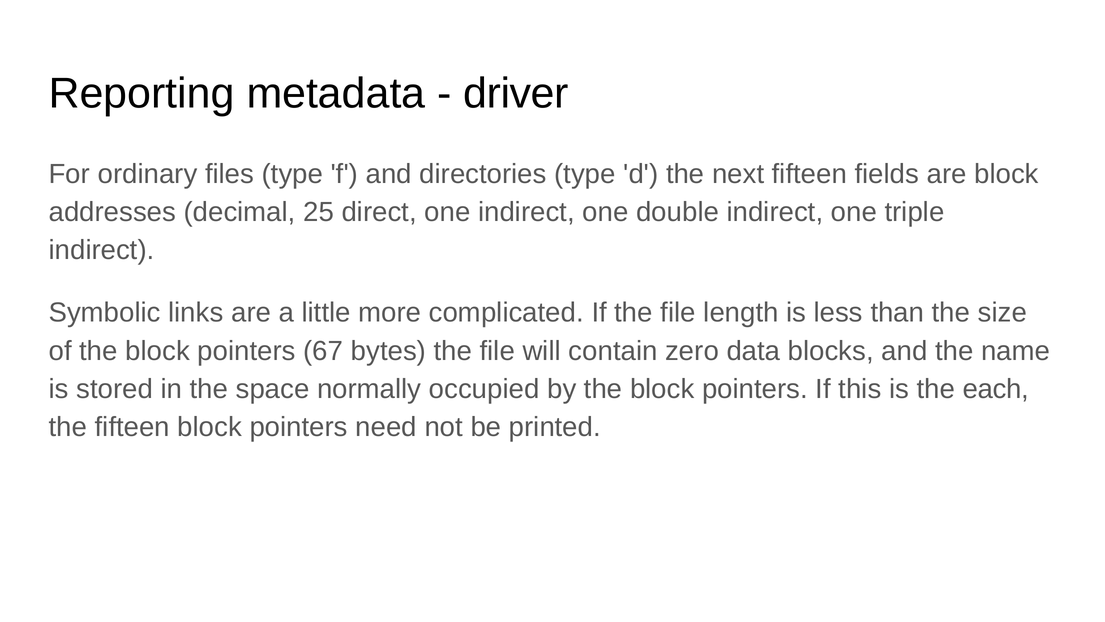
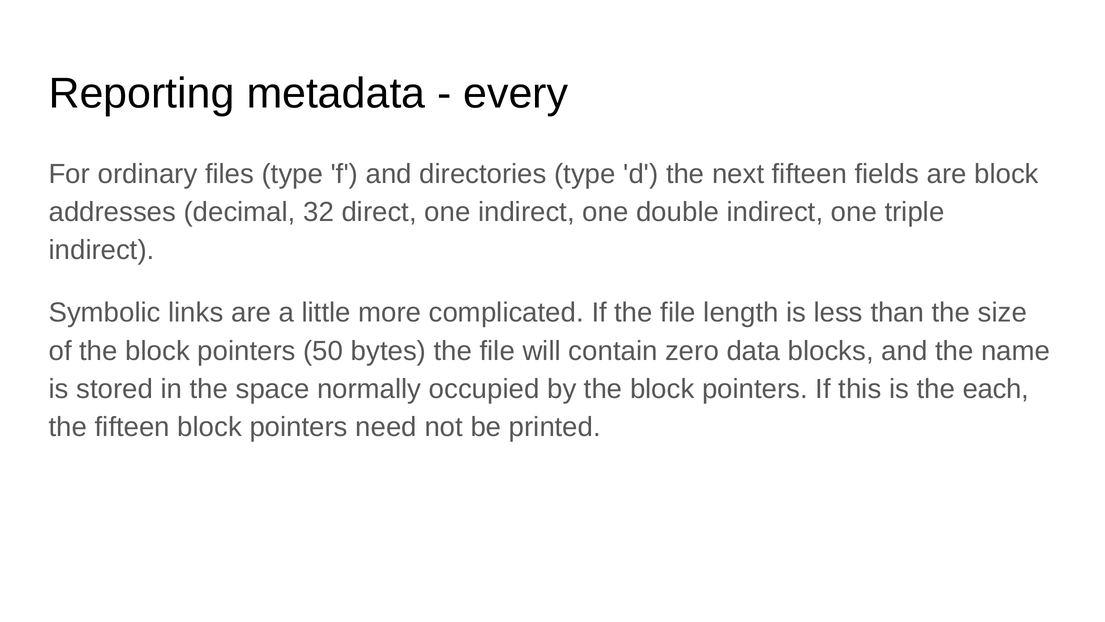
driver: driver -> every (516, 94)
25: 25 -> 32 (319, 212)
67: 67 -> 50 (323, 351)
